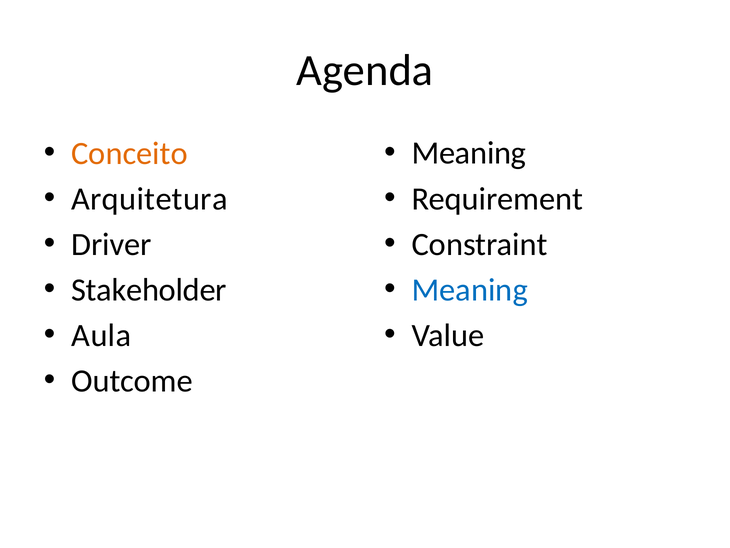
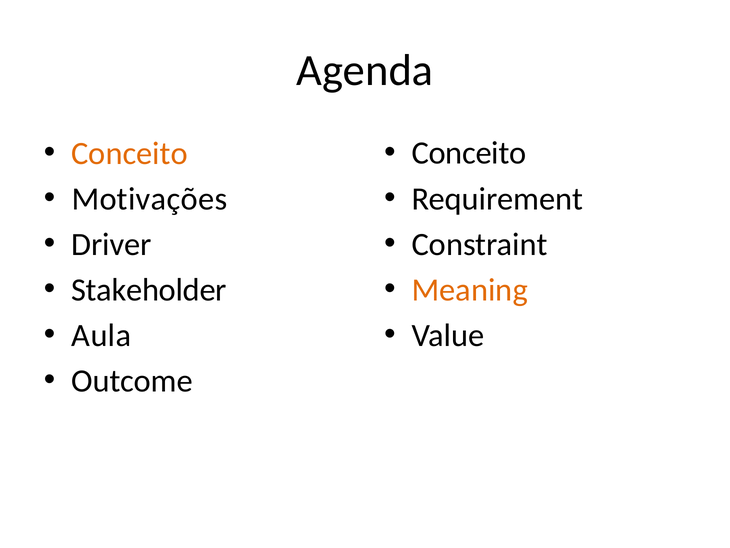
Meaning: Meaning -> Conceito (469, 153)
Arquitetura: Arquitetura -> Motivações (149, 199)
Meaning colour: blue -> orange (470, 290)
